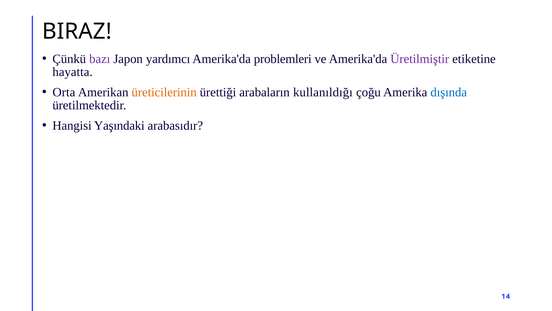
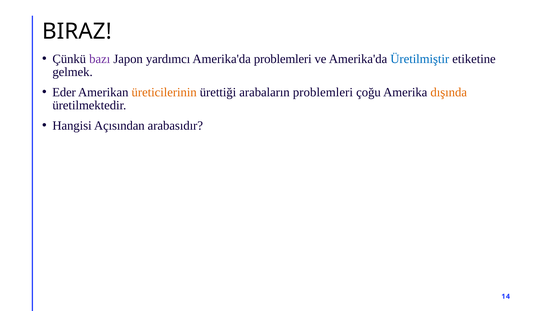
Üretilmiştir colour: purple -> blue (420, 59)
hayatta: hayatta -> gelmek (73, 72)
Orta: Orta -> Eder (64, 92)
arabaların kullanıldığı: kullanıldığı -> problemleri (323, 92)
dışında colour: blue -> orange (449, 92)
Yaşındaki: Yaşındaki -> Açısından (119, 125)
